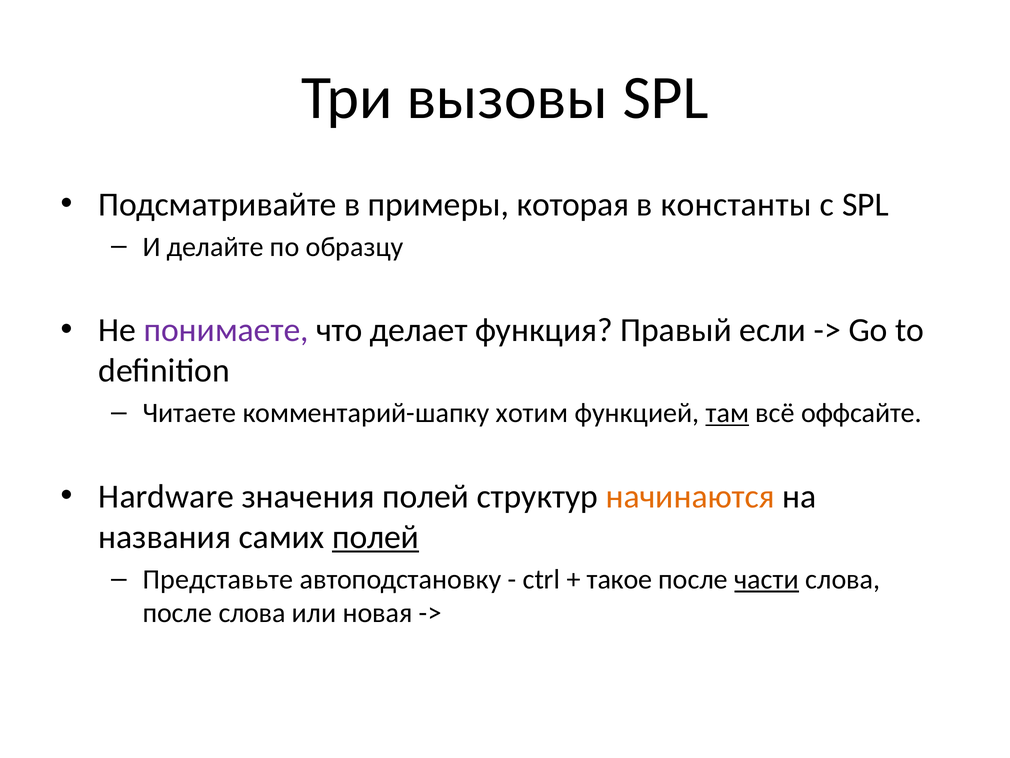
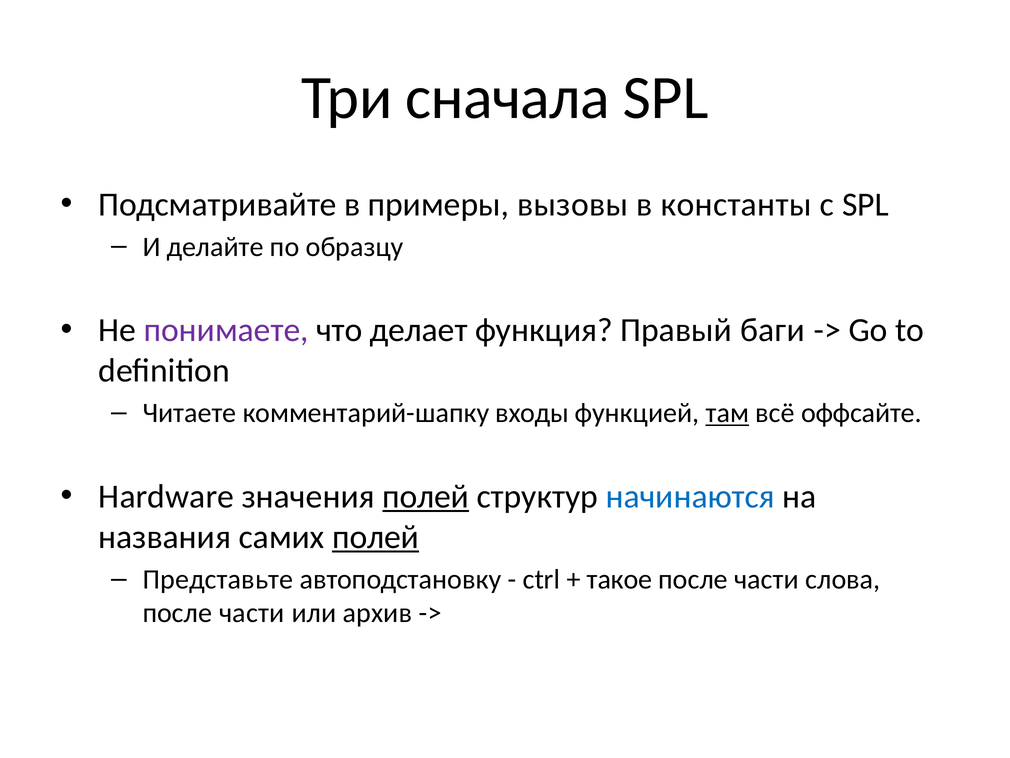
вызовы: вызовы -> сначала (508, 98)
которая: которая -> вызовы (573, 204)
если: если -> баги (773, 330)
хотим: хотим -> входы (532, 413)
полей underline: none -> present (426, 496)
начинаются colour: orange -> blue (690, 496)
части underline: present -> none (767, 579)
слова: слова -> части (252, 613)
новая: новая -> архив (377, 613)
